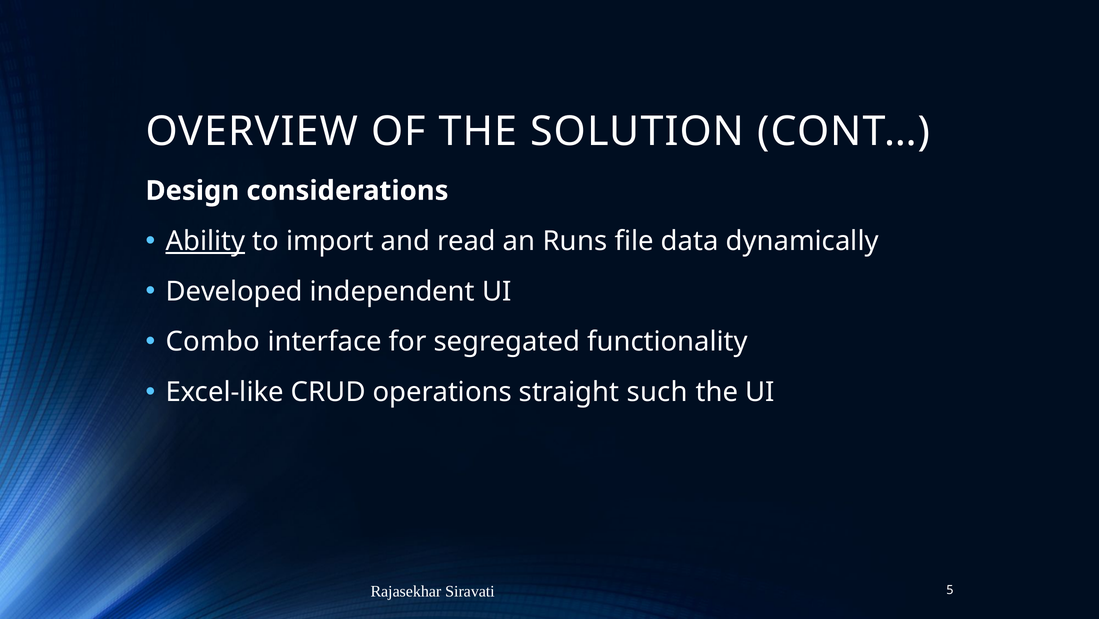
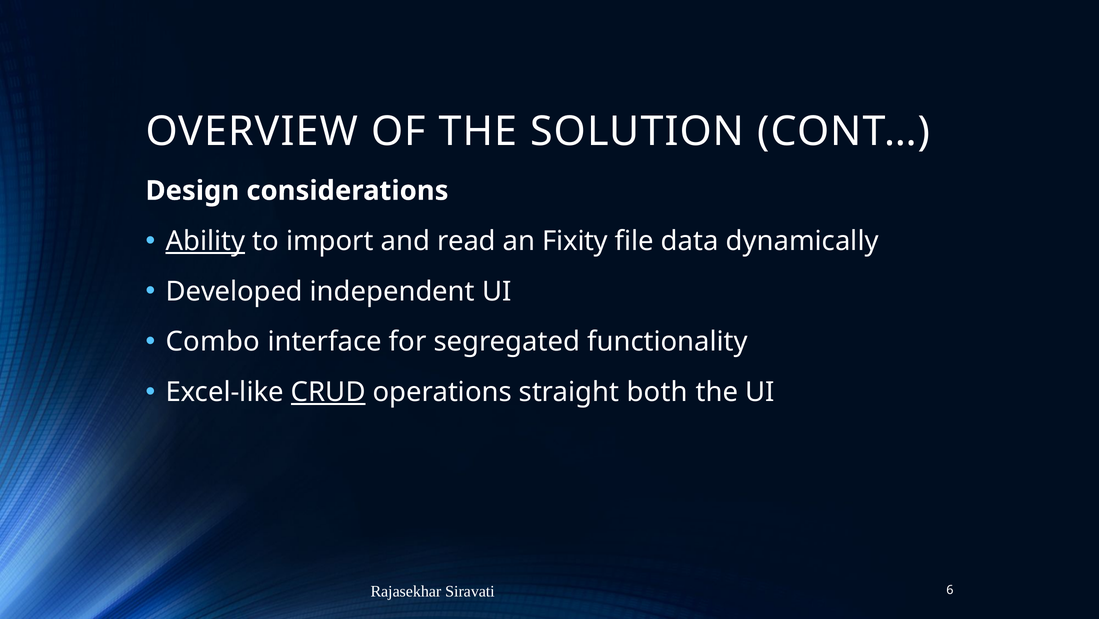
Runs: Runs -> Fixity (575, 241)
CRUD underline: none -> present (328, 392)
such: such -> both (657, 392)
5: 5 -> 6 (950, 589)
